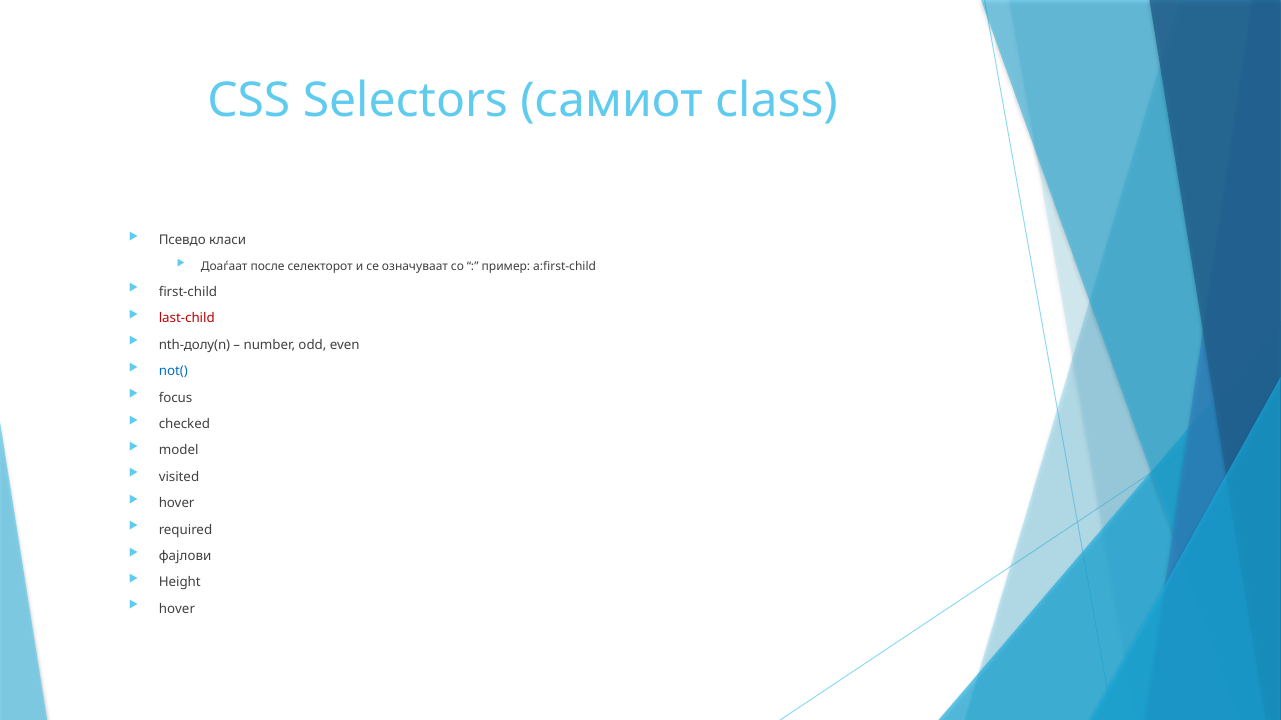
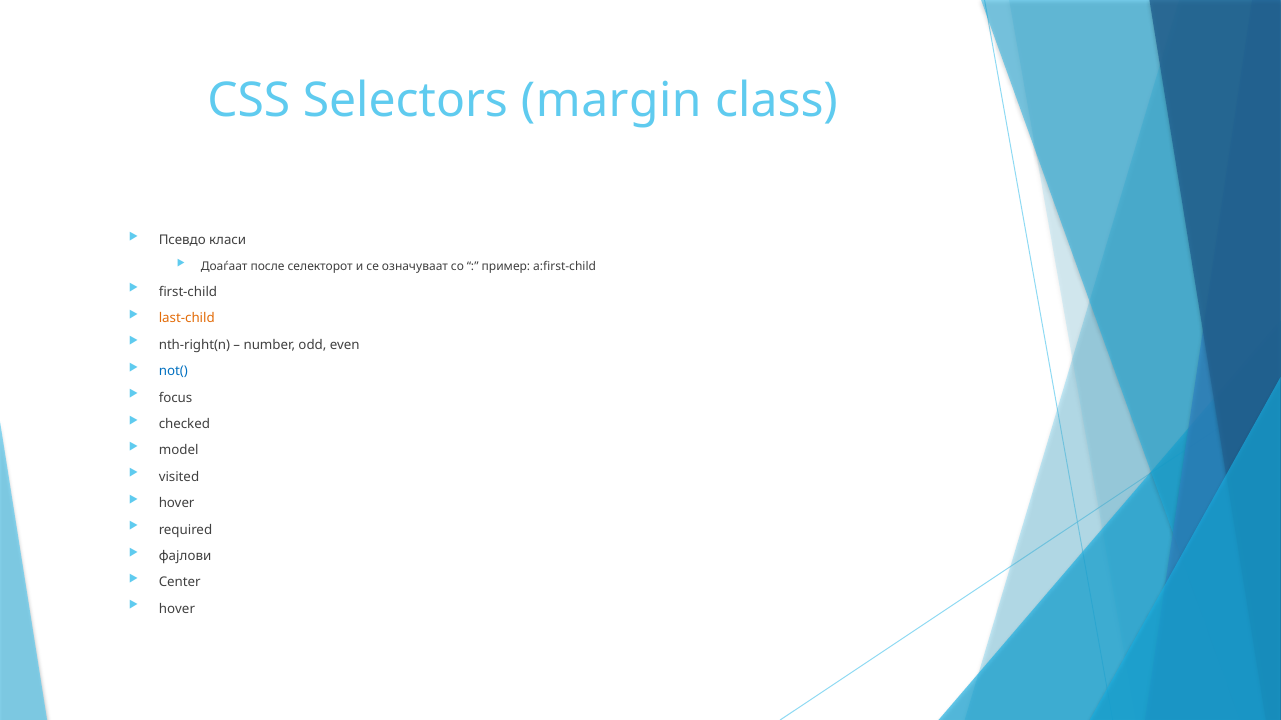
самиот: самиот -> margin (611, 101)
last-child colour: red -> orange (187, 319)
nth-долу(n: nth-долу(n -> nth-right(n (194, 345)
Height: Height -> Center (180, 583)
